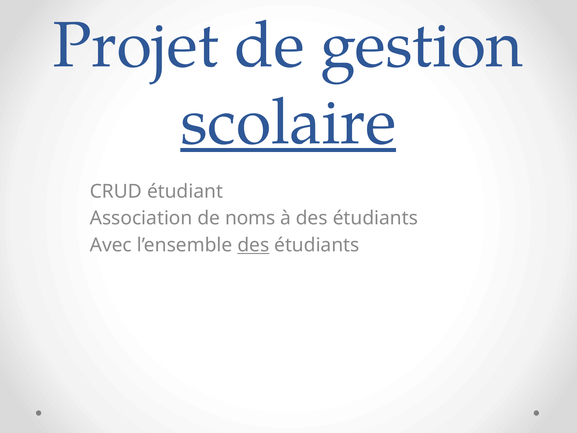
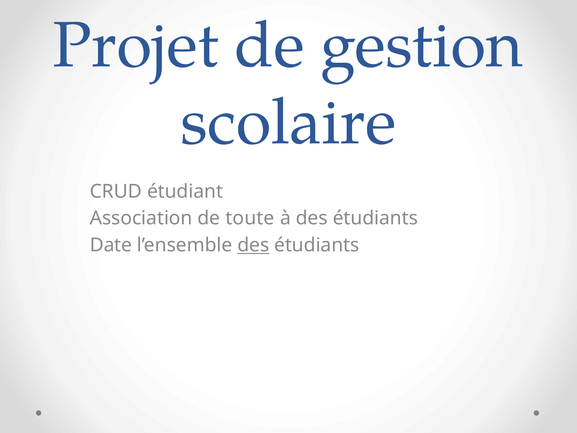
scolaire underline: present -> none (288, 122)
noms: noms -> toute (250, 218)
Avec: Avec -> Date (111, 245)
